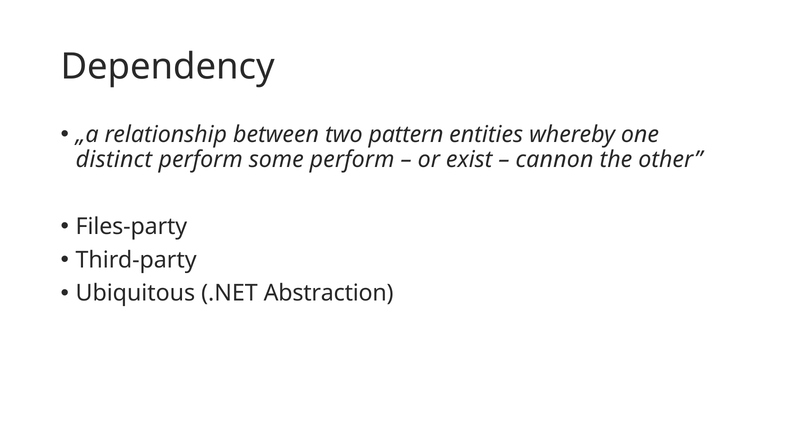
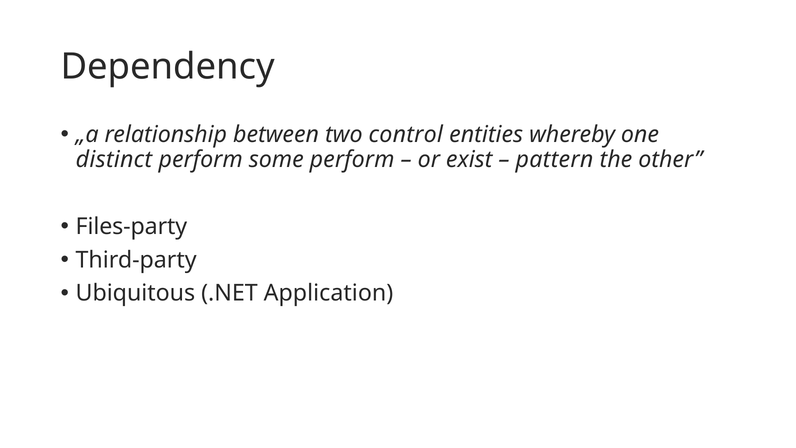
pattern: pattern -> control (406, 135)
cannon: cannon -> pattern (554, 160)
Abstraction: Abstraction -> Application (329, 293)
